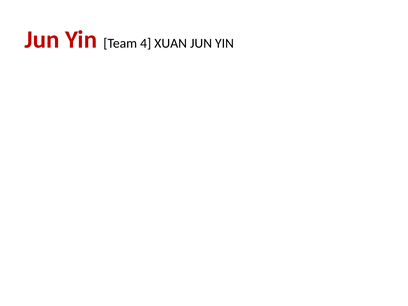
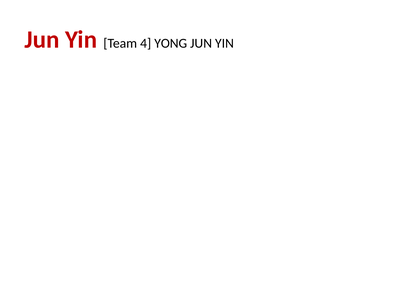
XUAN: XUAN -> YONG (171, 43)
